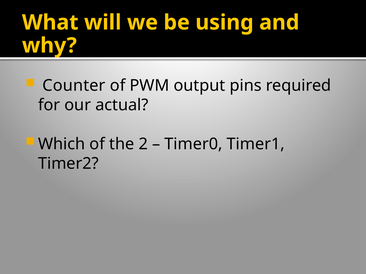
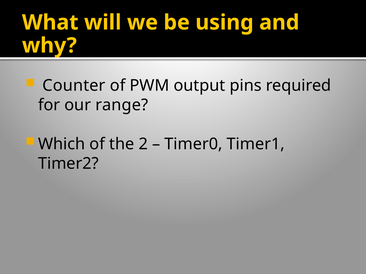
actual: actual -> range (122, 105)
